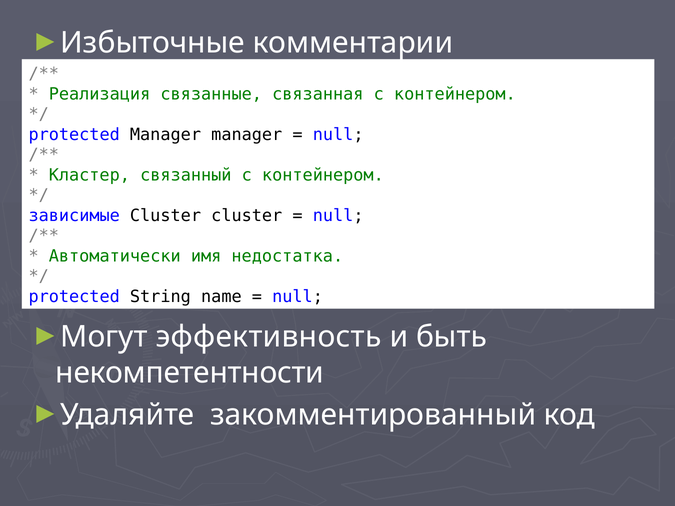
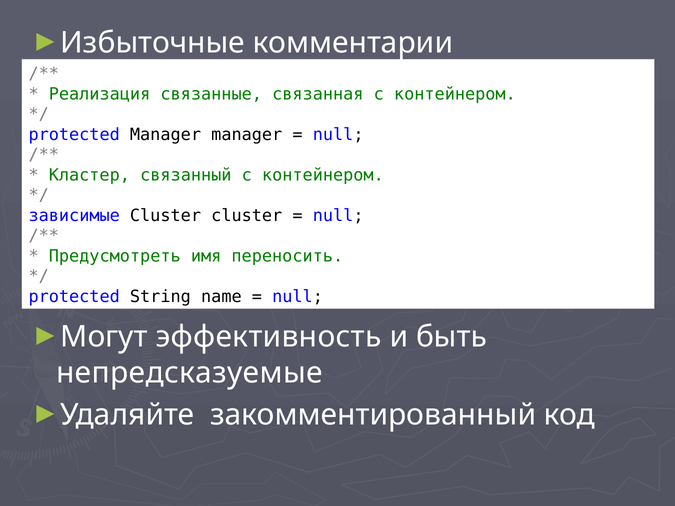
Автоматически: Автоматически -> Предусмотреть (115, 256)
недостатка: недостатка -> переносить (287, 256)
некомпетентности: некомпетентности -> непредсказуемые (189, 373)
